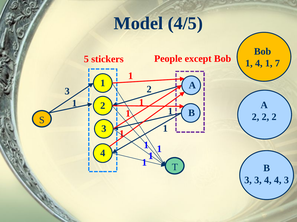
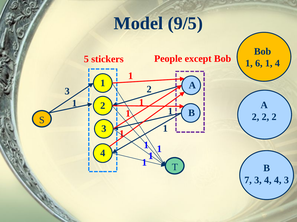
4/5: 4/5 -> 9/5 (185, 23)
1 4: 4 -> 6 (259, 63)
1 7: 7 -> 4 (277, 63)
3: 3 -> 7 (248, 181)
